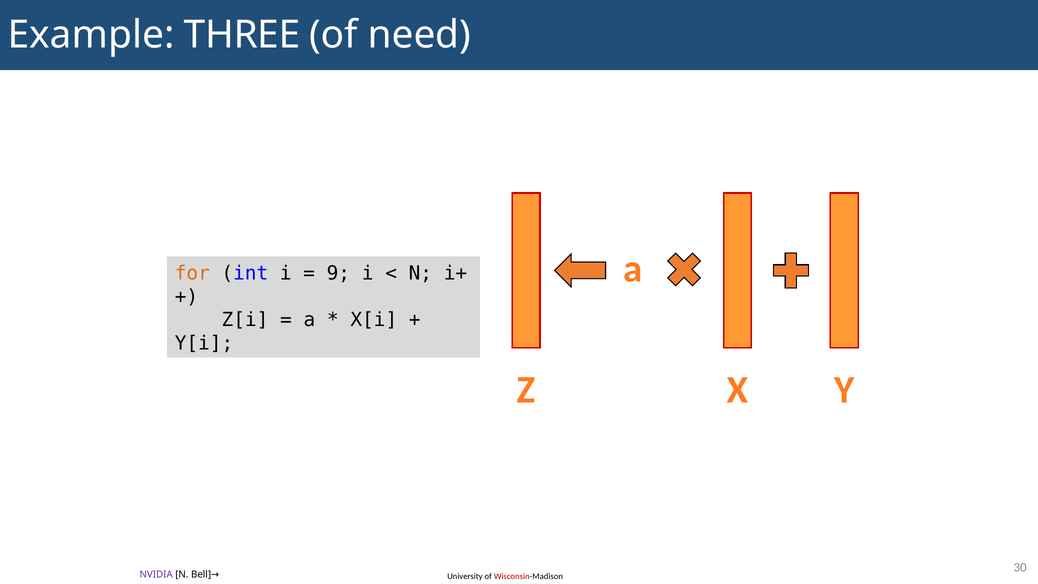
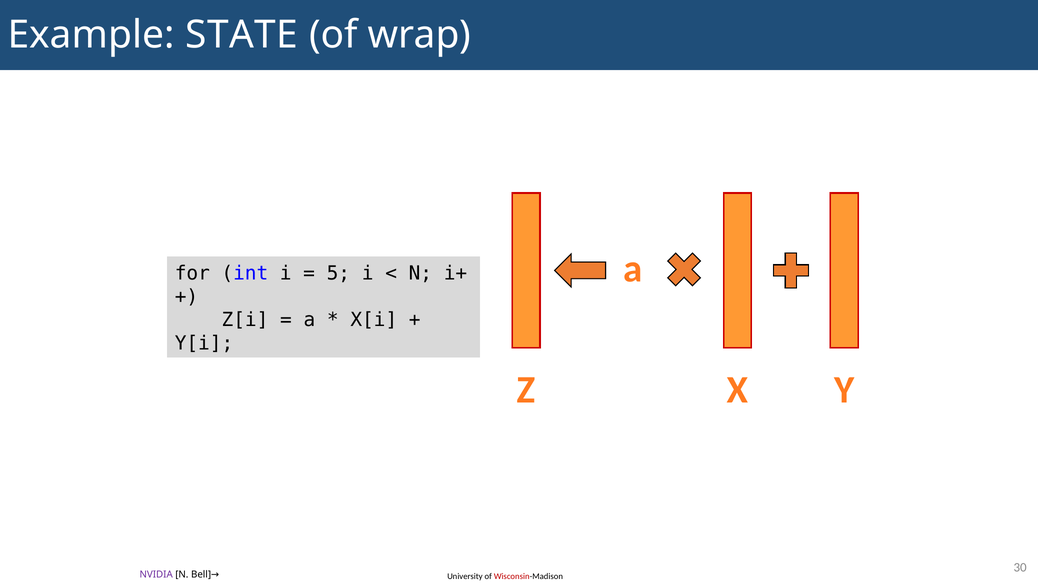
THREE: THREE -> STATE (242, 35)
need: need -> wrap (419, 35)
for colour: orange -> black (192, 273)
9: 9 -> 5 (338, 273)
